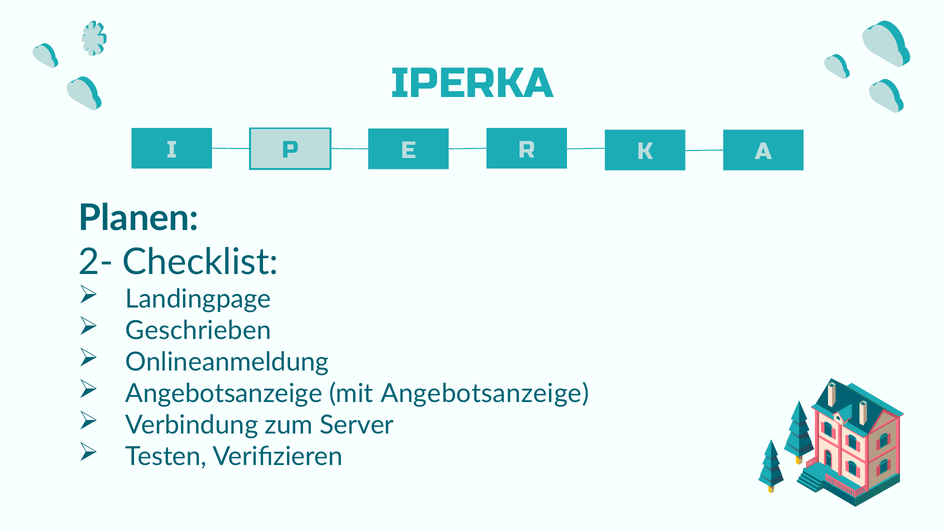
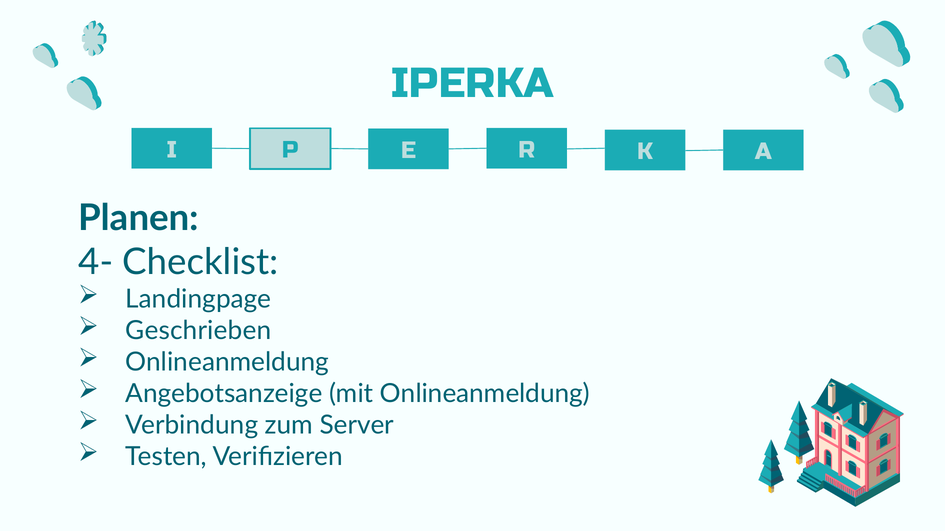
2-: 2- -> 4- (96, 262)
mit Angebotsanzeige: Angebotsanzeige -> Onlineanmeldung (485, 394)
